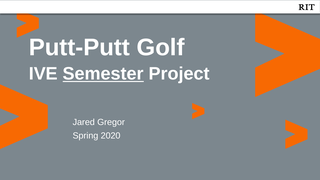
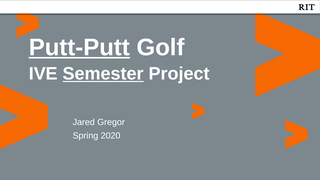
Putt-Putt underline: none -> present (79, 47)
